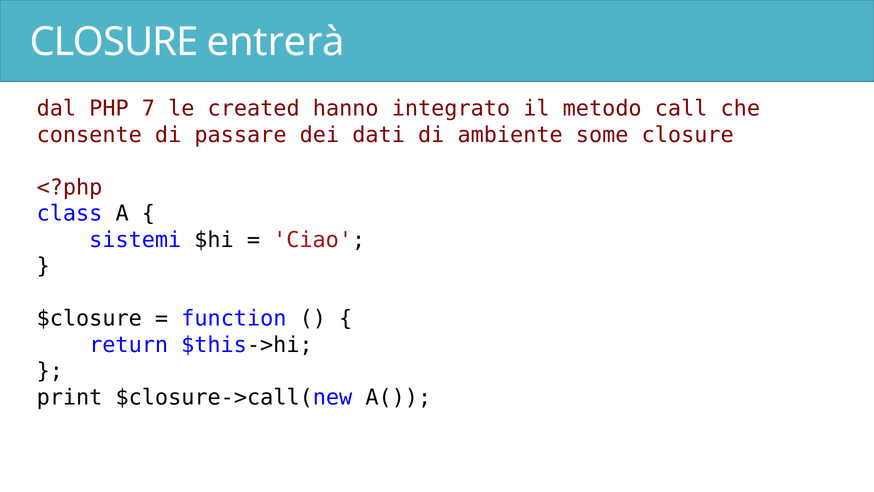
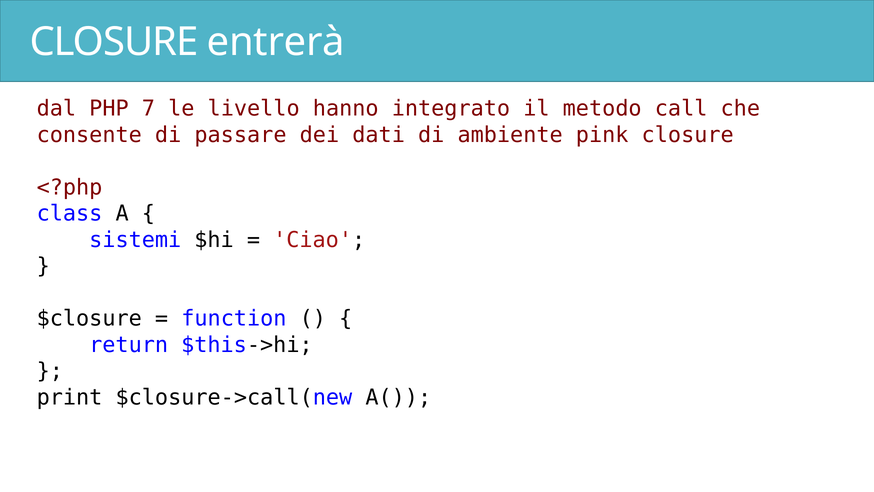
created: created -> livello (254, 109)
some: some -> pink (602, 135)
